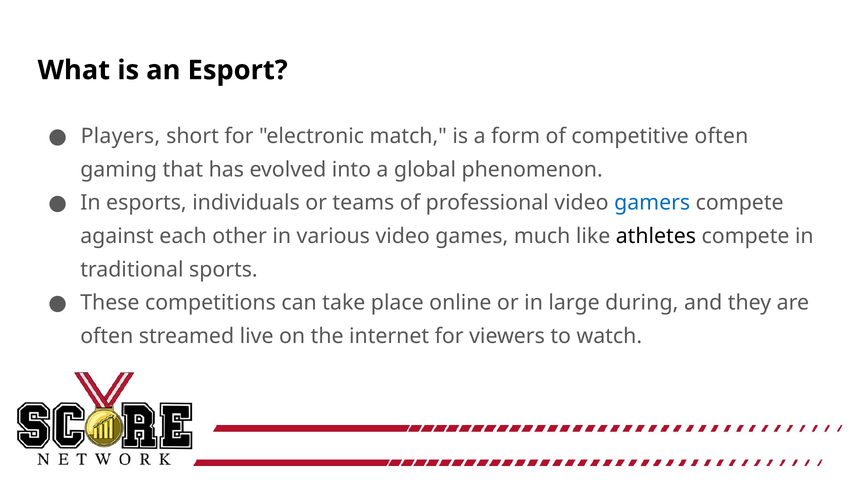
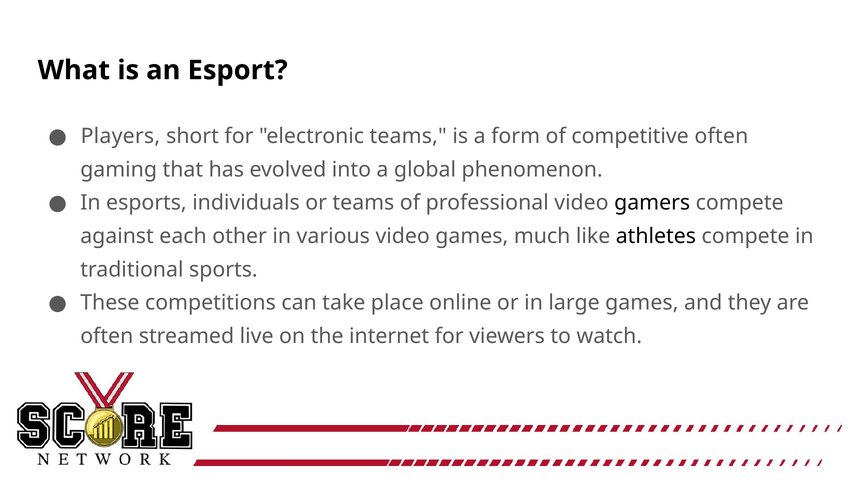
electronic match: match -> teams (408, 136)
gamers colour: blue -> black (652, 203)
large during: during -> games (642, 303)
